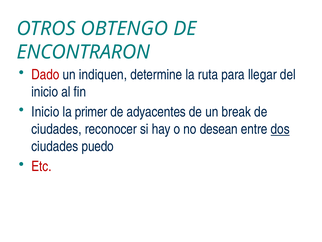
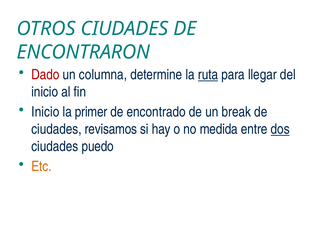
OTROS OBTENGO: OBTENGO -> CIUDADES (124, 28)
indiquen: indiquen -> columna (103, 75)
ruta underline: none -> present (208, 75)
adyacentes: adyacentes -> encontrado (156, 112)
reconocer: reconocer -> revisamos (111, 129)
desean: desean -> medida (219, 129)
Etc colour: red -> orange (42, 166)
